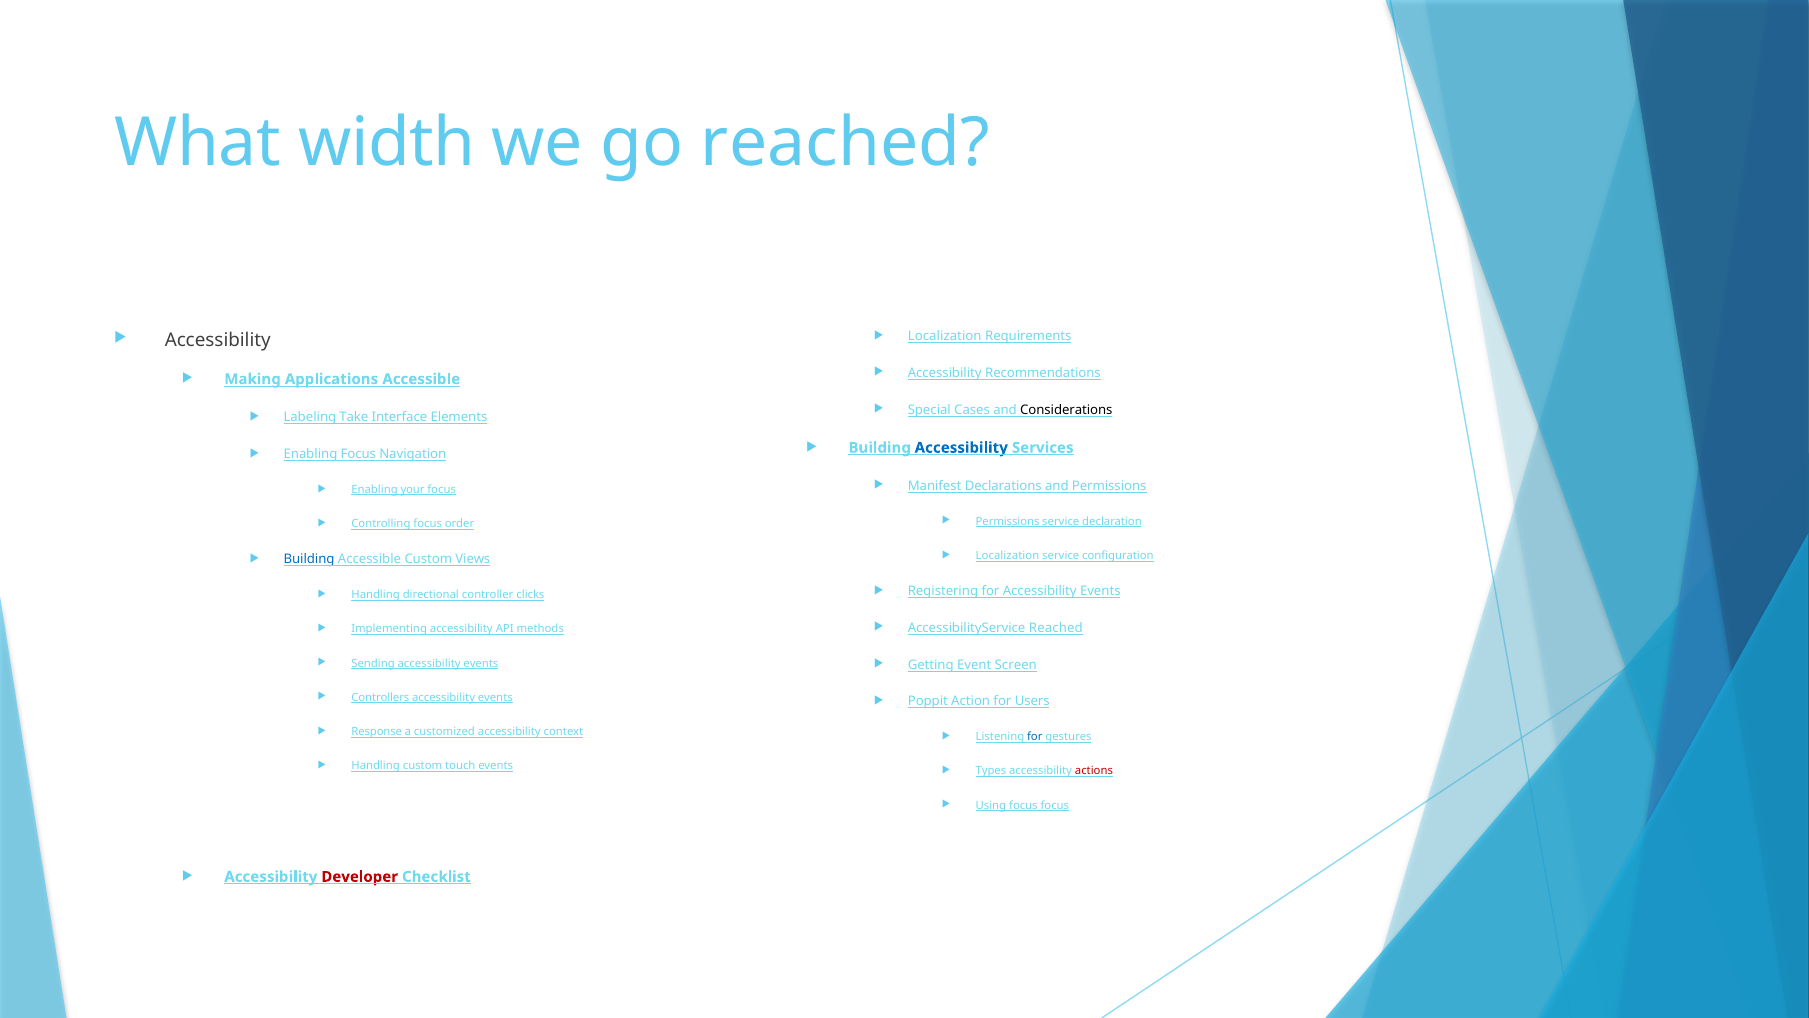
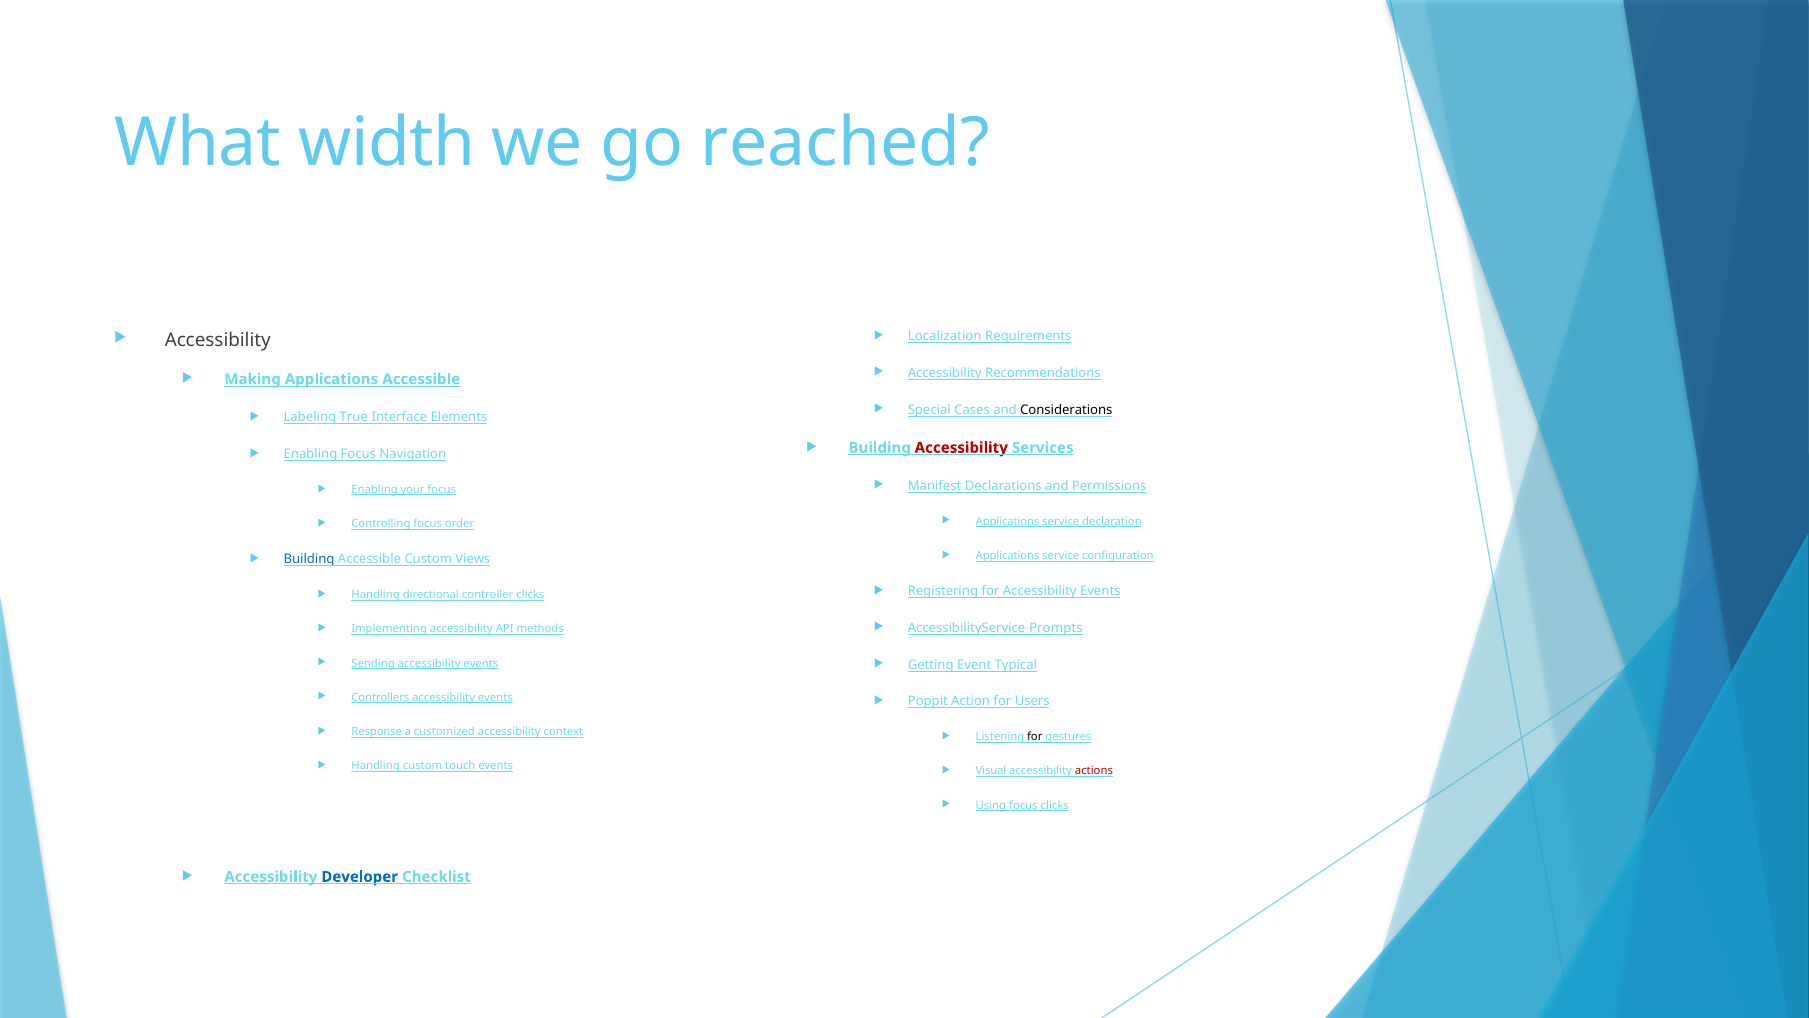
Take: Take -> True (354, 417)
Accessibility colour: blue -> red (961, 448)
Permissions: Permissions -> Applications (1008, 521)
Localization: Localization -> Applications (1008, 556)
AccessibilityService Reached: Reached -> Prompts (1056, 628)
Screen: Screen -> Typical (1016, 665)
for colour: blue -> black (1035, 737)
Types: Types -> Visual (991, 771)
focus focus: focus -> clicks (1055, 805)
Developer colour: red -> blue (360, 876)
